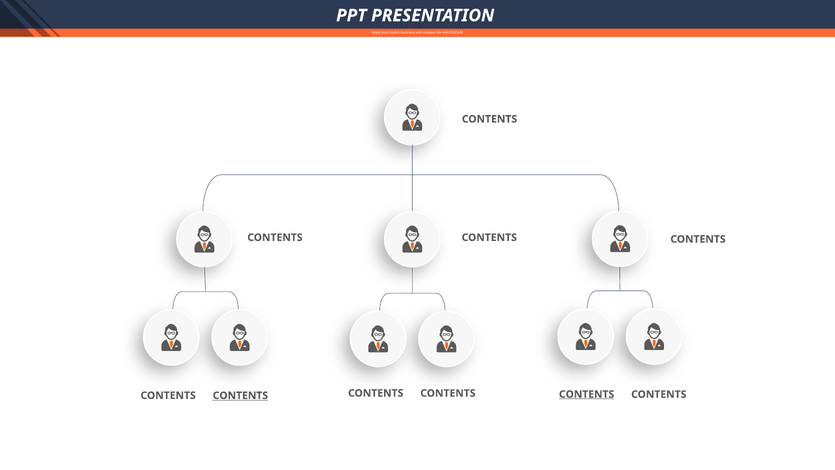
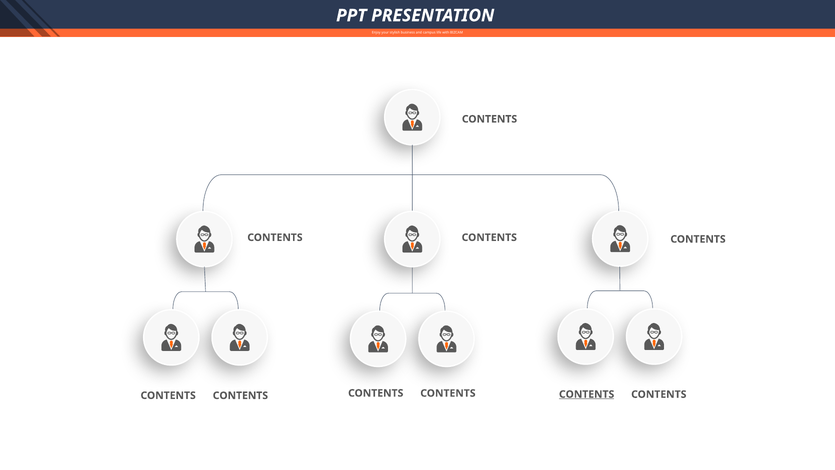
CONTENTS underline: present -> none (240, 395)
